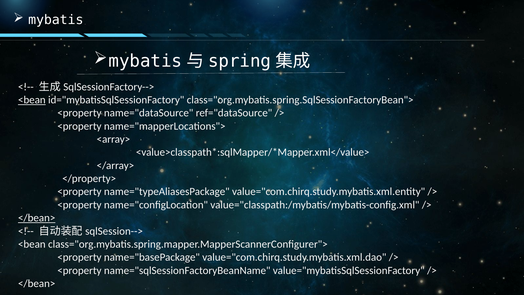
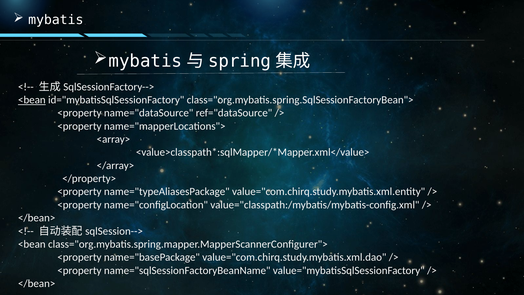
</bean> underline: present -> none (37, 218)
